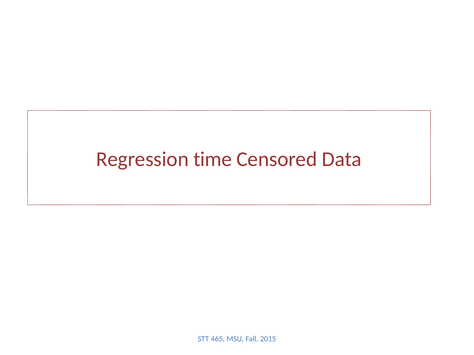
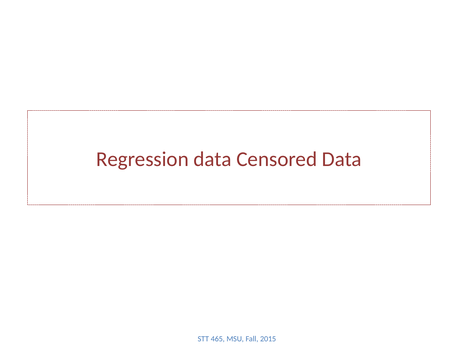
Regression time: time -> data (213, 159)
